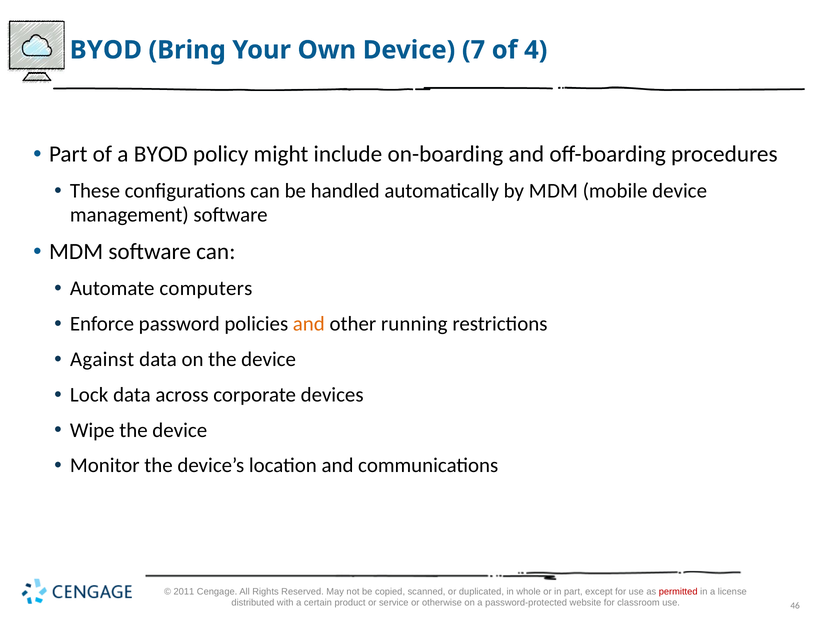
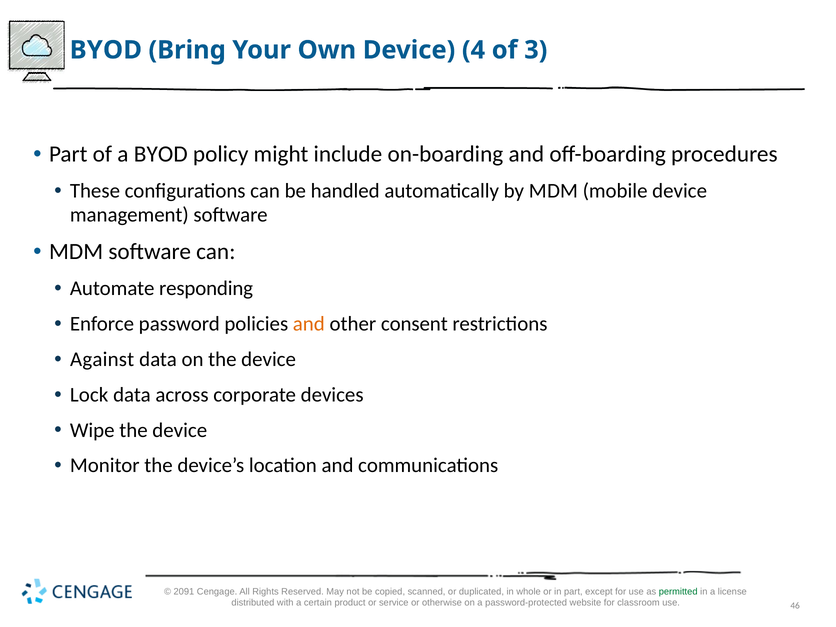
7: 7 -> 4 (474, 50)
4: 4 -> 3 (536, 50)
computers: computers -> responding (206, 288)
running: running -> consent (414, 324)
2011: 2011 -> 2091 (184, 591)
permitted colour: red -> green (678, 591)
